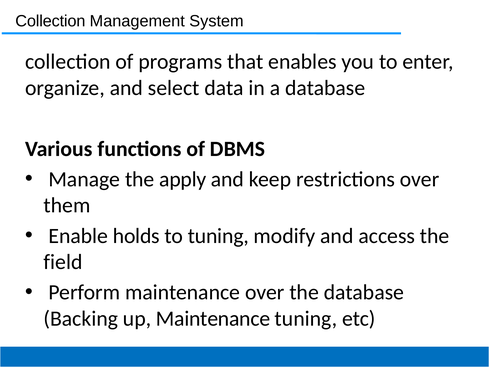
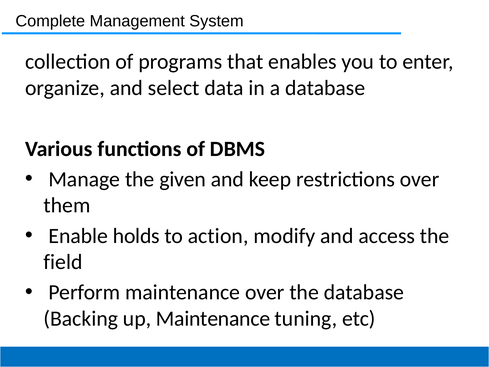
Collection: Collection -> Complete (50, 21)
apply: apply -> given (183, 179)
to tuning: tuning -> action (218, 236)
